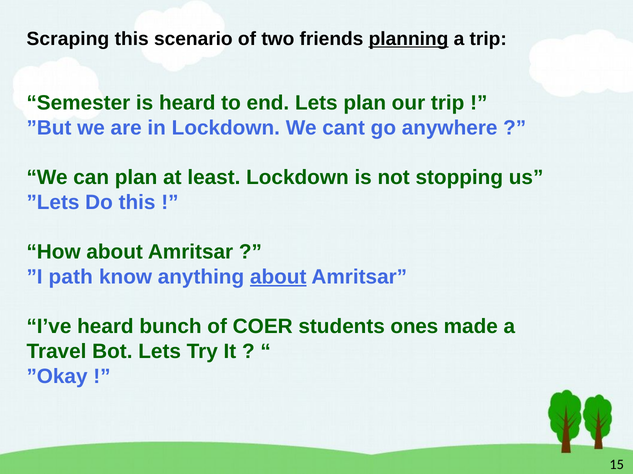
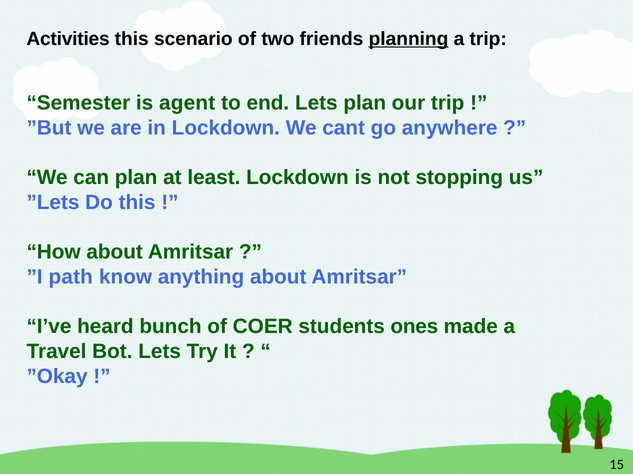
Scraping: Scraping -> Activities (68, 39)
is heard: heard -> agent (187, 103)
about underline: present -> none (278, 277)
